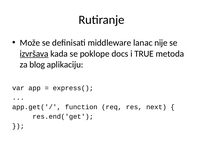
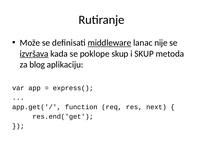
middleware underline: none -> present (109, 43)
poklope docs: docs -> skup (120, 53)
i TRUE: TRUE -> SKUP (144, 53)
